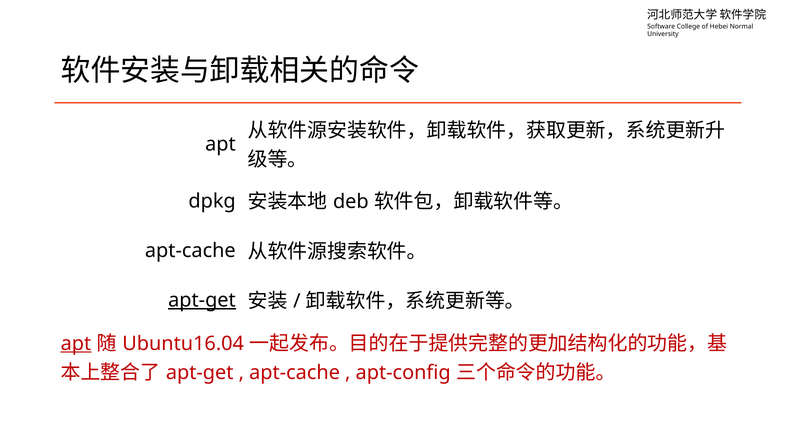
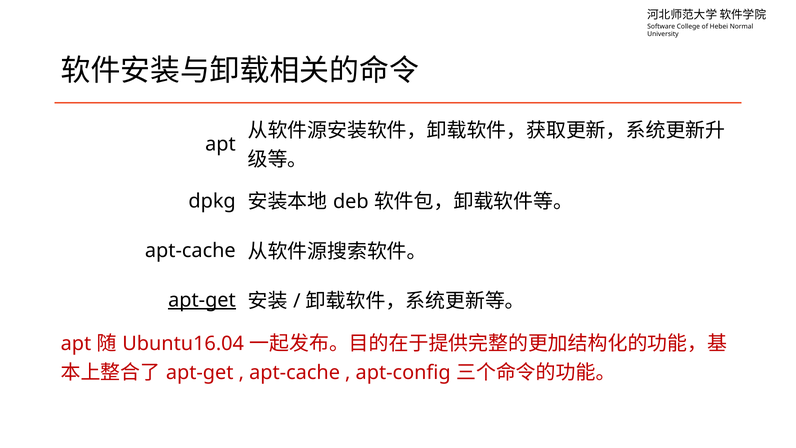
apt underline: present -> none (76, 343)
